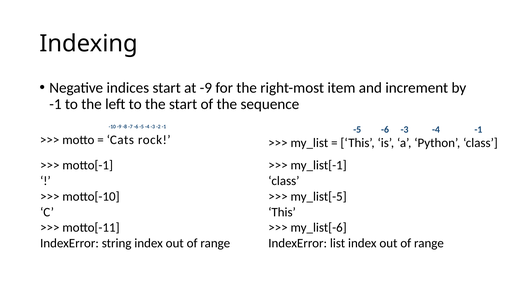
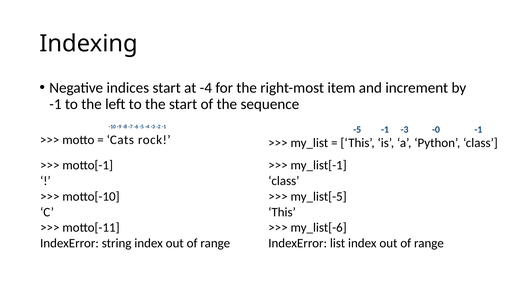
at -9: -9 -> -4 (206, 88)
-5 -6: -6 -> -1 (385, 130)
-3 -4: -4 -> -0 (436, 130)
